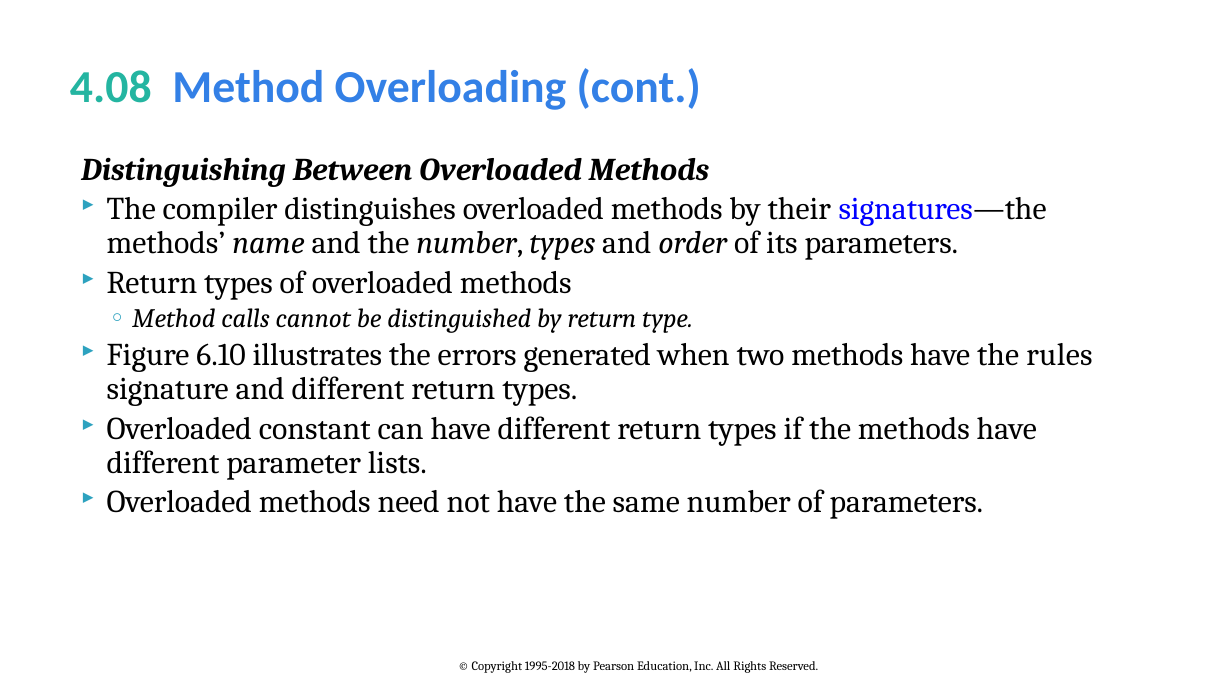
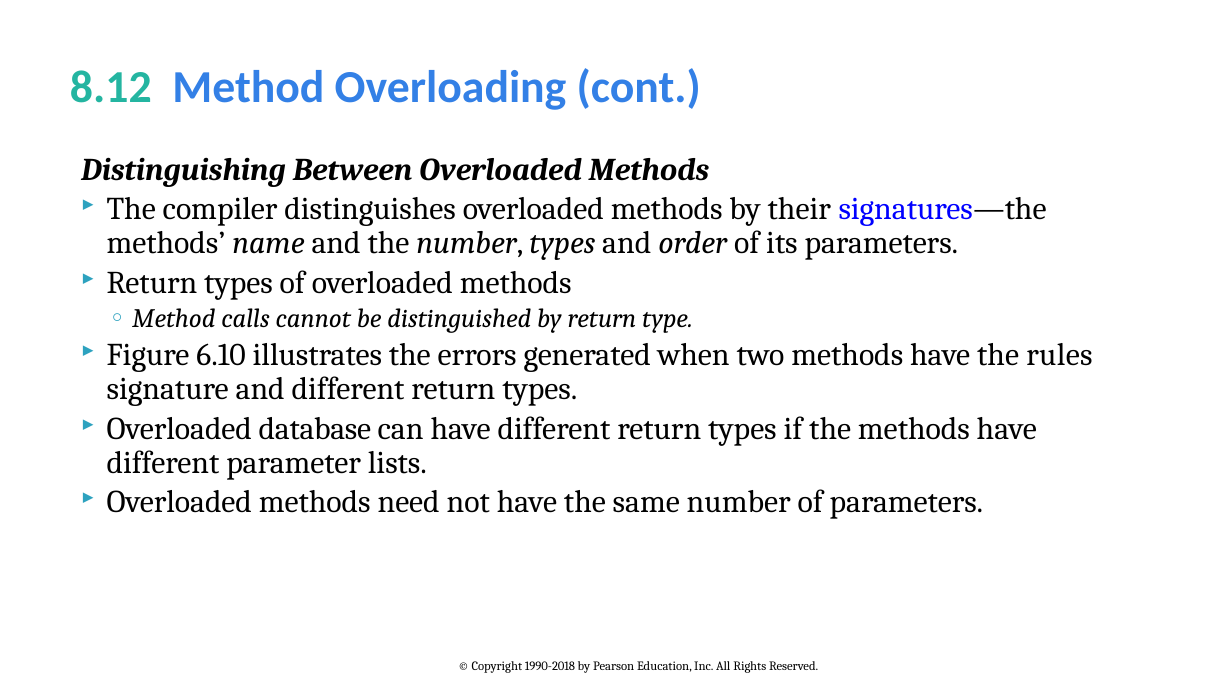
4.08: 4.08 -> 8.12 (111, 88)
constant: constant -> database (315, 429)
1995-2018: 1995-2018 -> 1990-2018 (550, 667)
